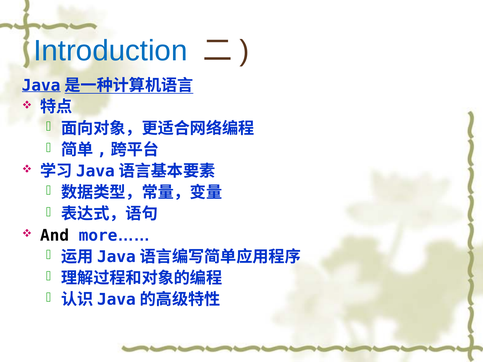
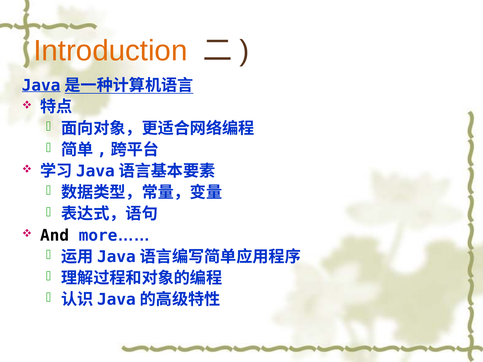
Introduction colour: blue -> orange (110, 51)
